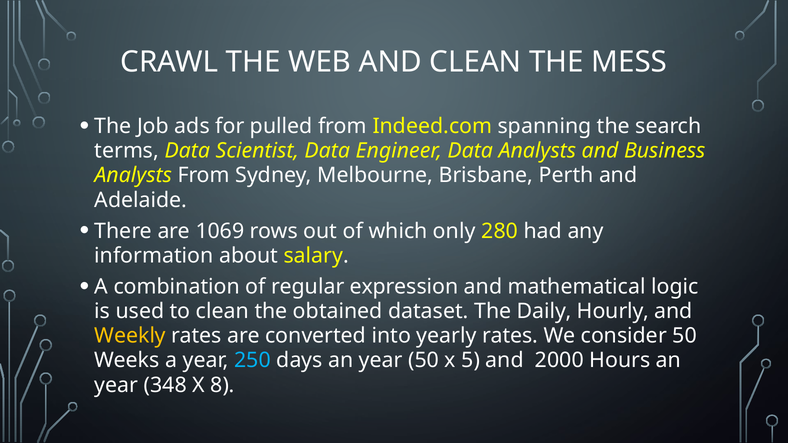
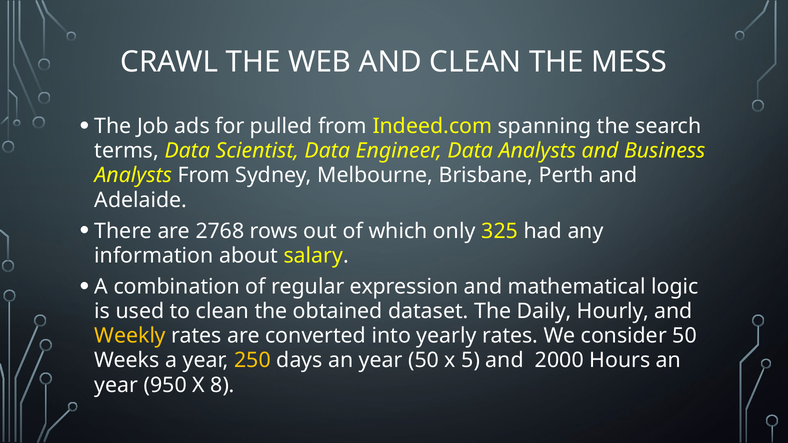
1069: 1069 -> 2768 (220, 231)
280: 280 -> 325 (500, 231)
250 colour: light blue -> yellow (252, 361)
348: 348 -> 950 (165, 385)
